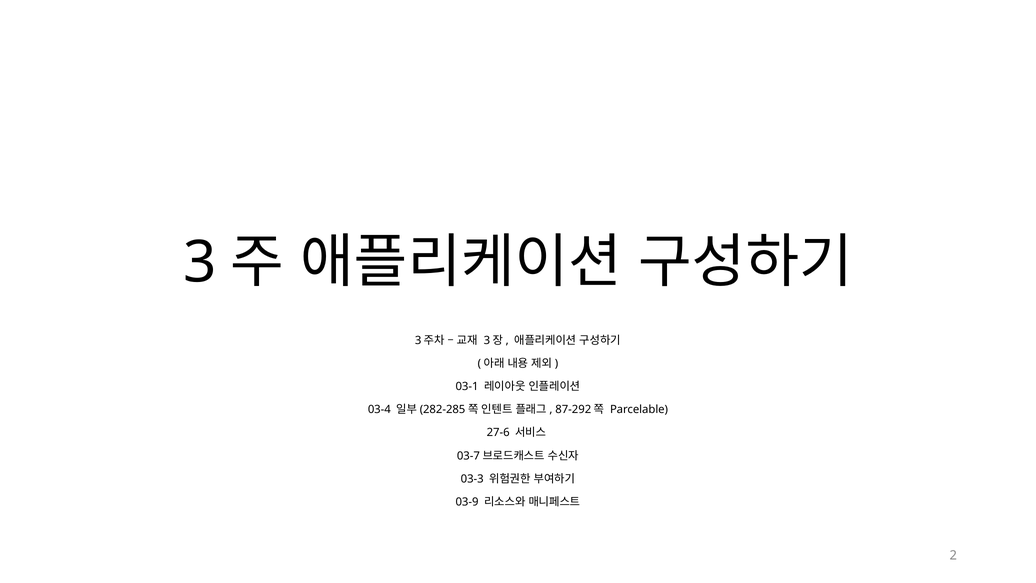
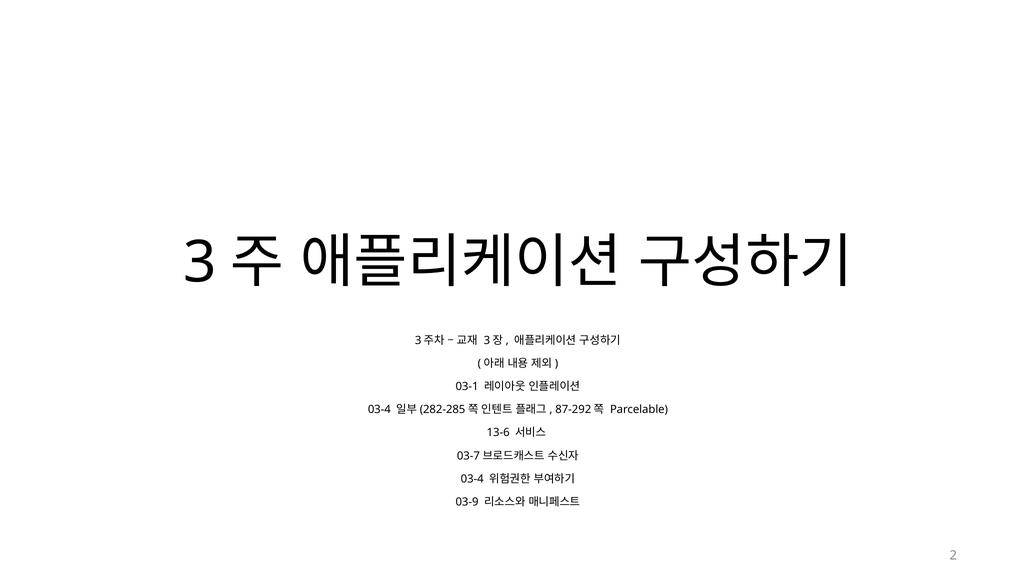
27-6: 27-6 -> 13-6 (498, 433)
03-3: 03-3 -> 03-4 (472, 479)
